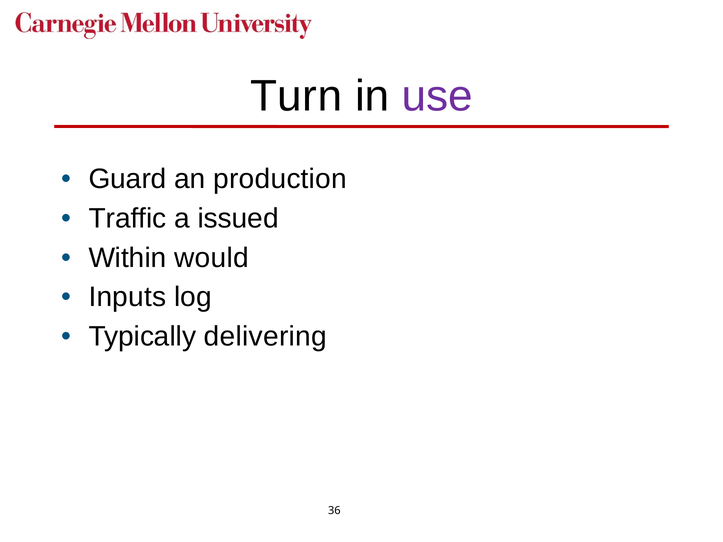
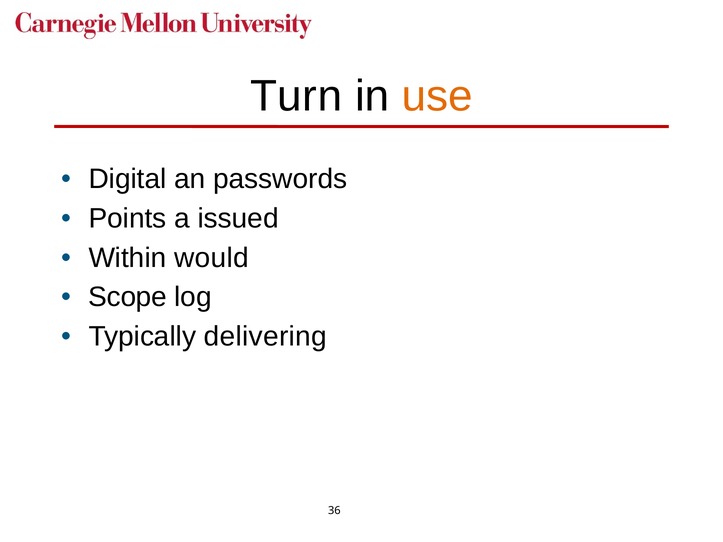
use colour: purple -> orange (437, 96)
Guard: Guard -> Digital (128, 179)
production: production -> passwords (280, 179)
Traffic: Traffic -> Points (128, 218)
Inputs: Inputs -> Scope (128, 297)
